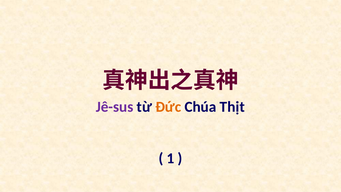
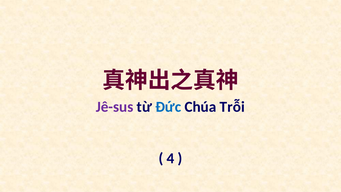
Đức colour: orange -> blue (168, 107)
Thịt: Thịt -> Trỗi (232, 107)
1: 1 -> 4 (170, 158)
